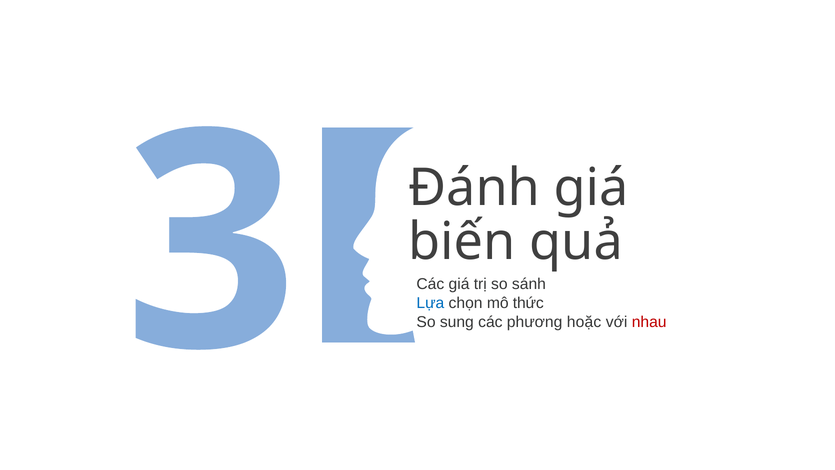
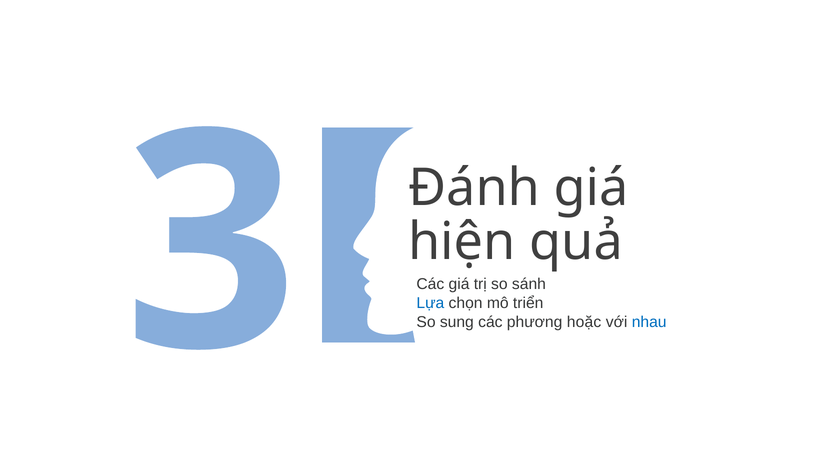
biến: biến -> hiện (462, 242)
thức: thức -> triển (528, 303)
nhau colour: red -> blue (649, 322)
